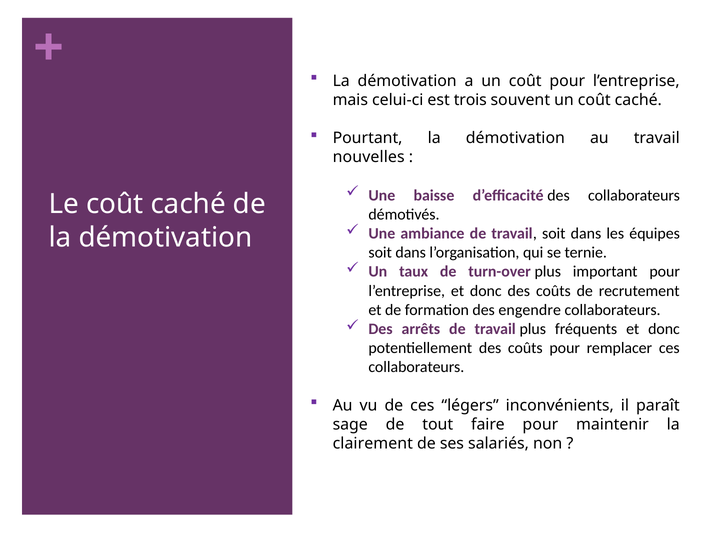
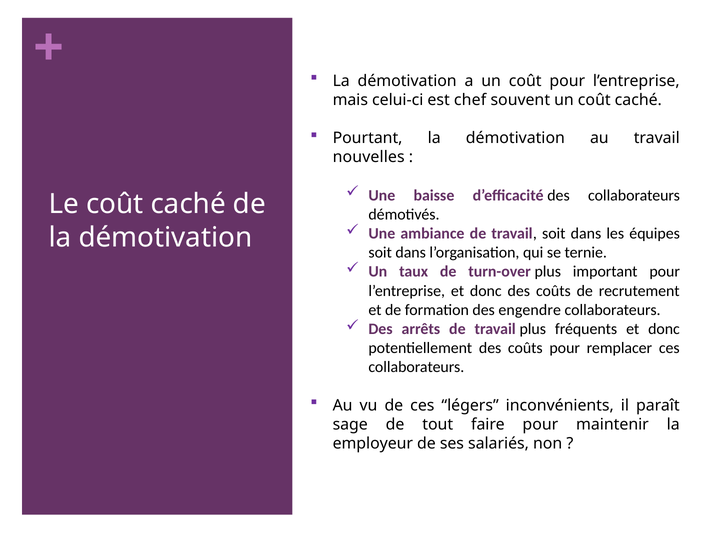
trois: trois -> chef (470, 100)
clairement: clairement -> employeur (373, 443)
